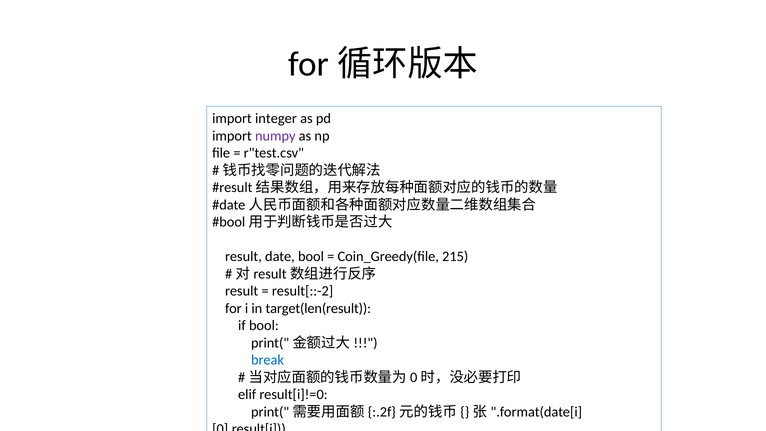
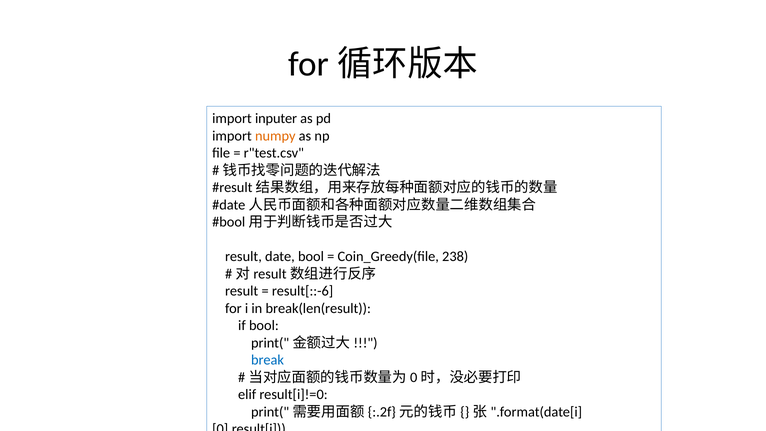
integer: integer -> inputer (276, 119)
numpy colour: purple -> orange (275, 136)
215: 215 -> 238 (455, 257)
result[::-2: result[::-2 -> result[::-6 (303, 291)
target(len(result: target(len(result -> break(len(result (318, 308)
